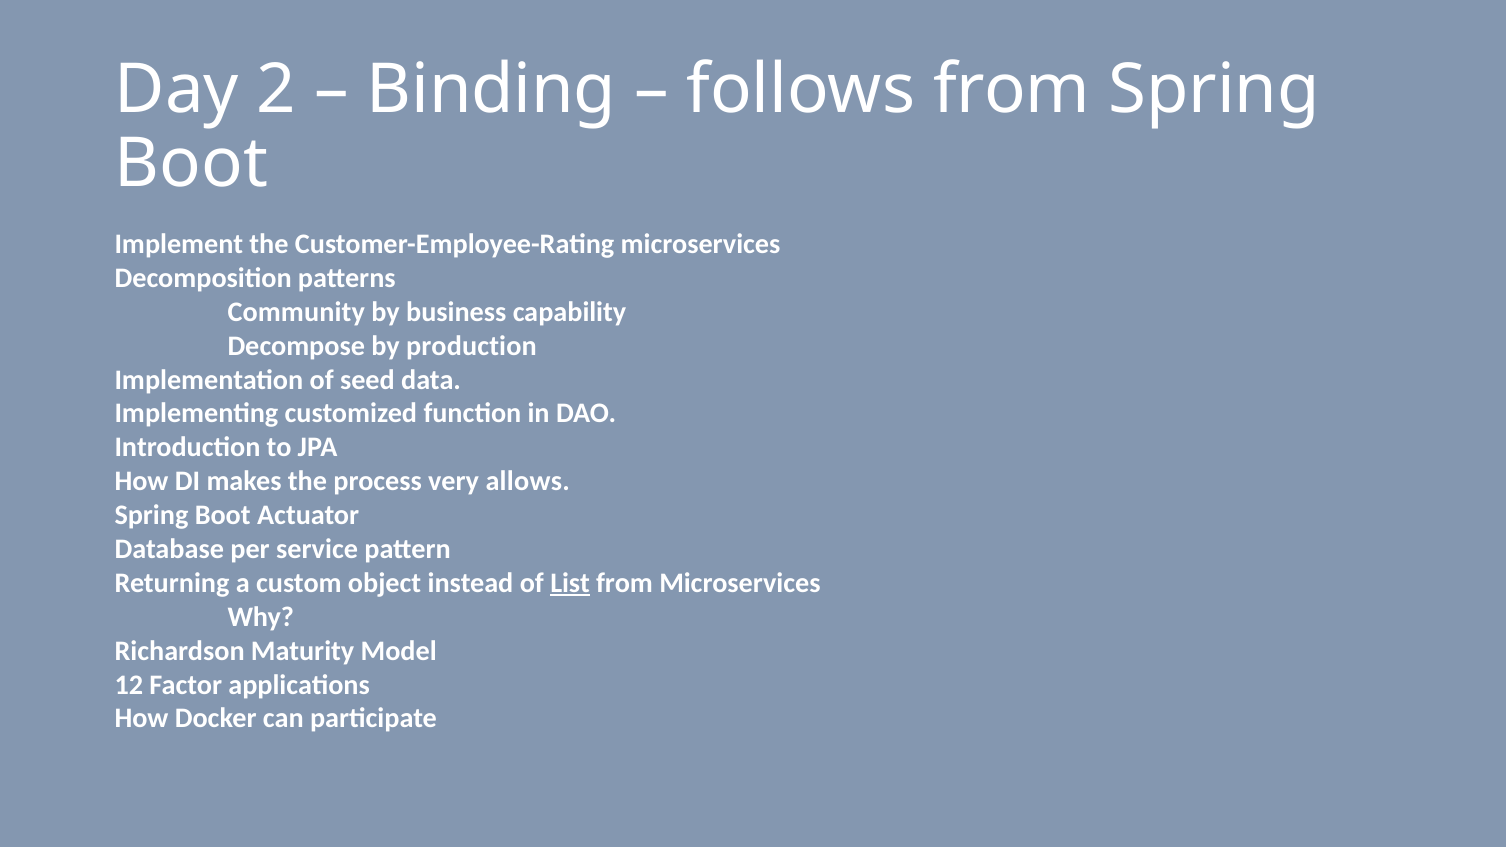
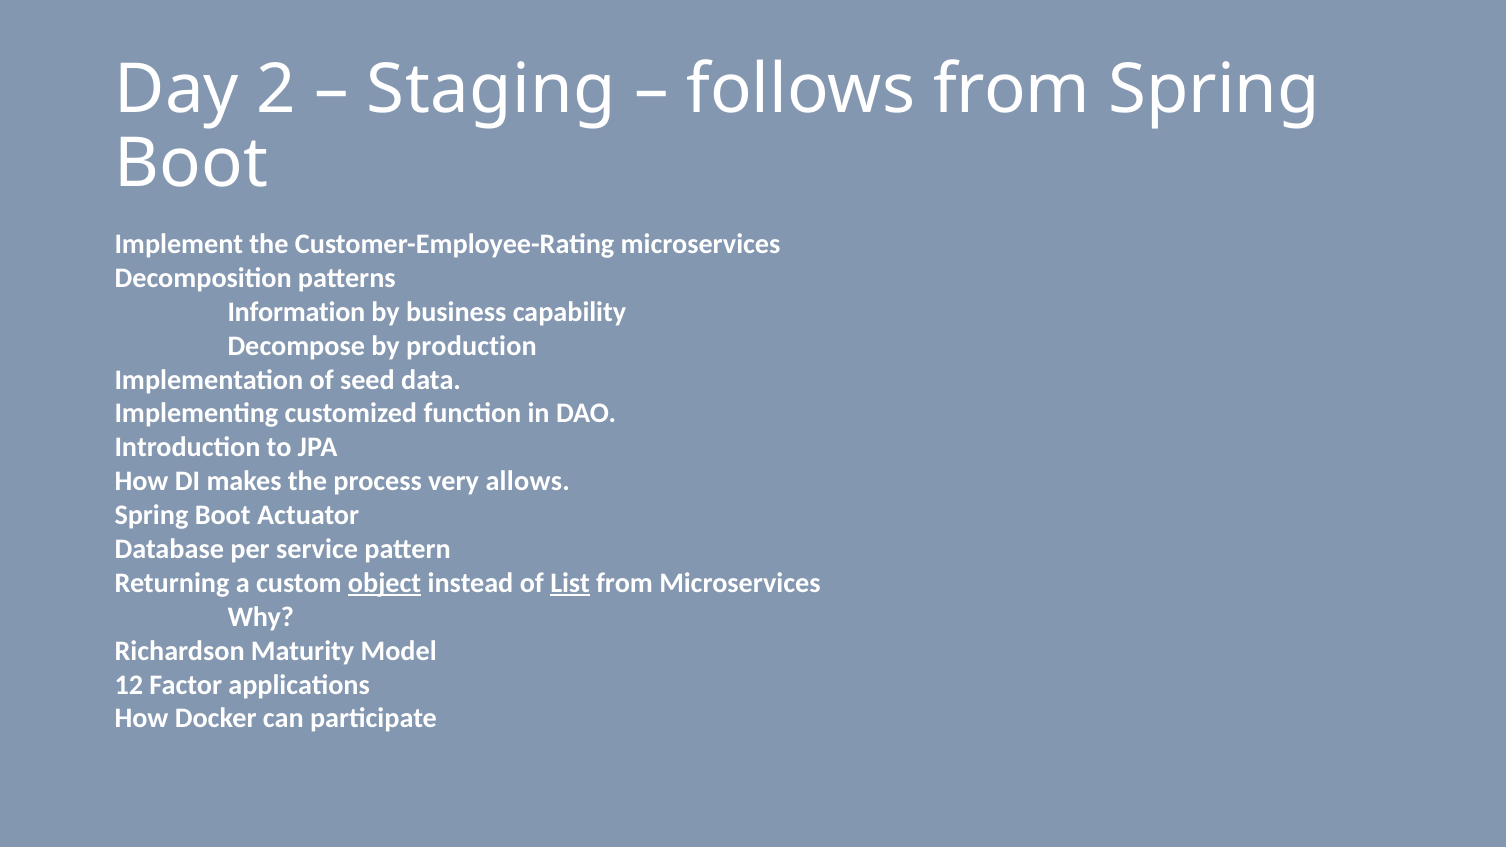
Binding: Binding -> Staging (491, 89)
Community: Community -> Information (296, 312)
object underline: none -> present (385, 583)
